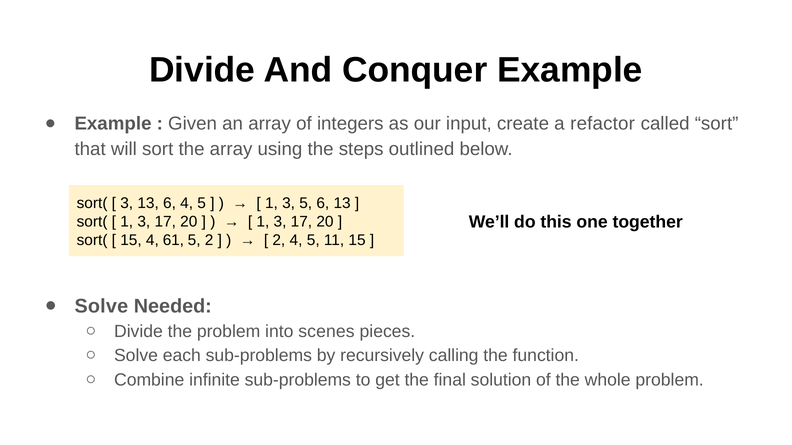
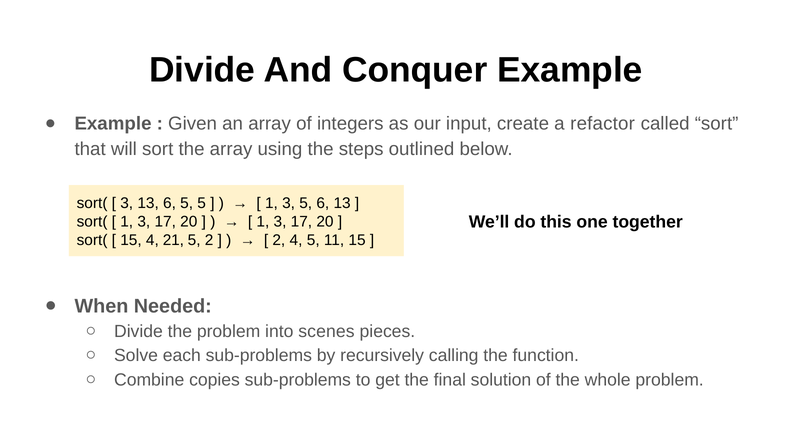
6 4: 4 -> 5 (187, 203)
61: 61 -> 21 (173, 240)
Solve: Solve -> When (101, 306)
infinite: infinite -> copies (214, 380)
